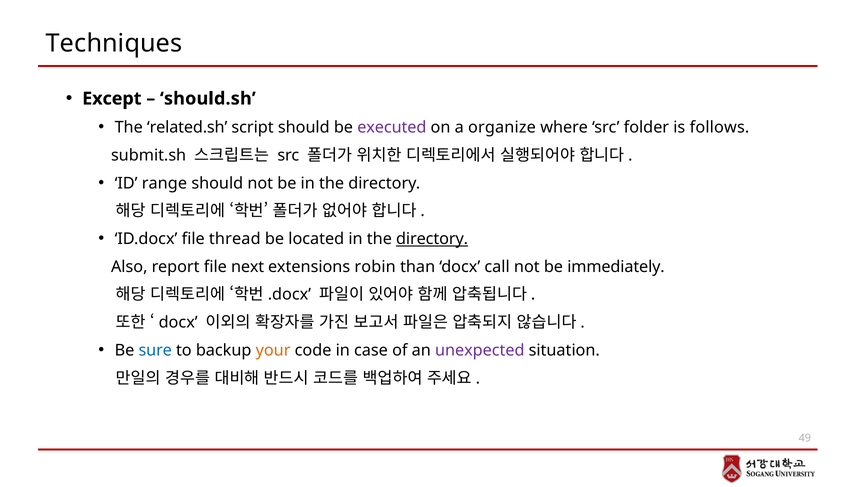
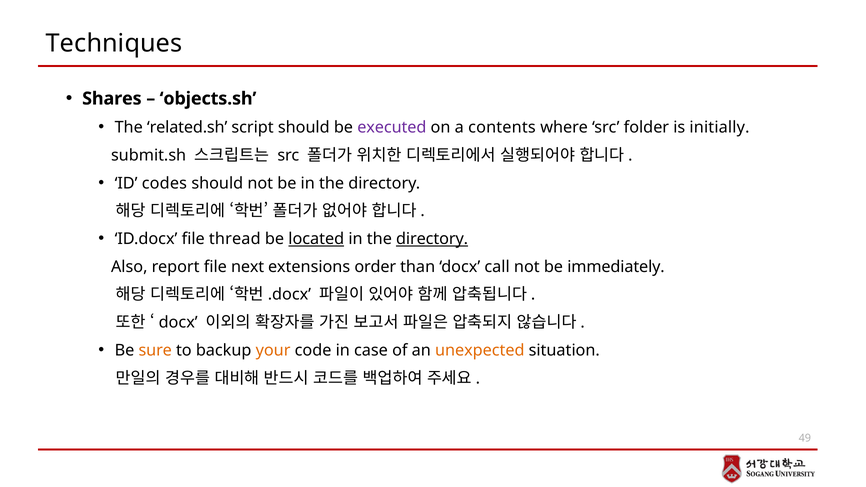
Except: Except -> Shares (112, 99)
should.sh: should.sh -> objects.sh (208, 99)
organize: organize -> contents (502, 127)
follows: follows -> initially (719, 127)
range: range -> codes (164, 183)
located underline: none -> present (316, 239)
robin: robin -> order (375, 267)
sure colour: blue -> orange (155, 350)
unexpected colour: purple -> orange (480, 350)
